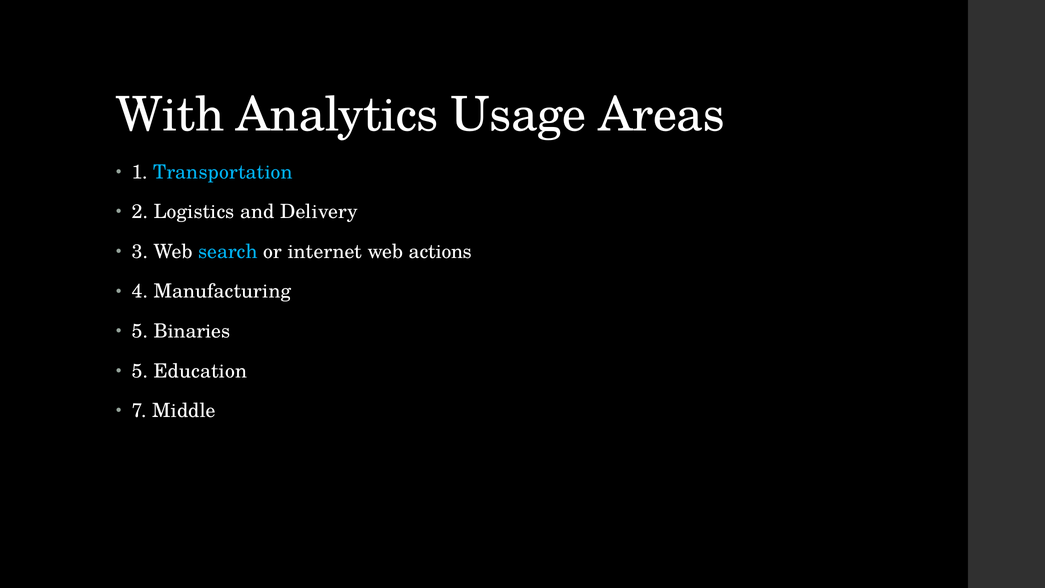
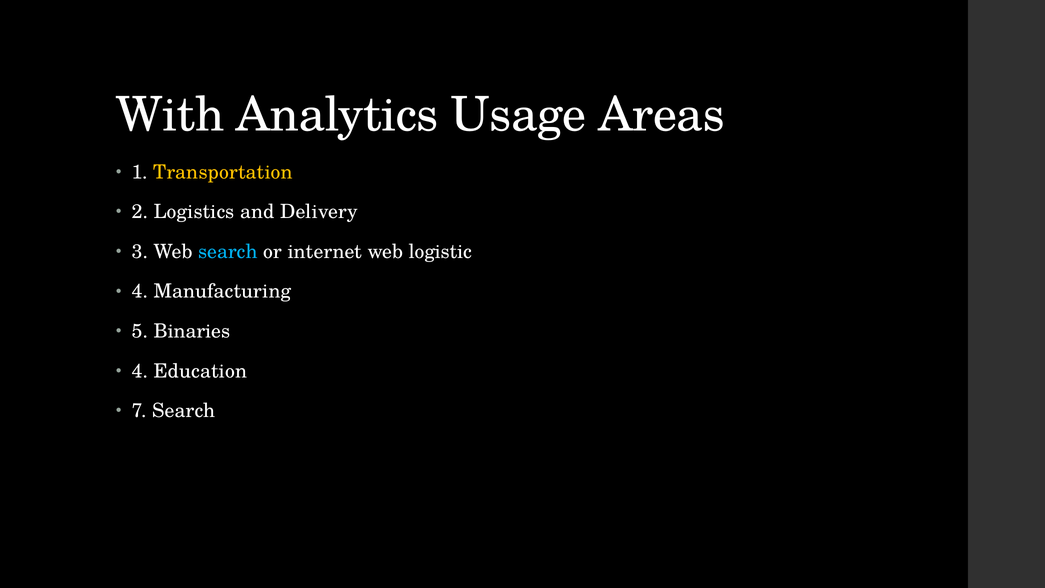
Transportation colour: light blue -> yellow (223, 172)
actions: actions -> logistic (440, 252)
5: 5 -> 4 (140, 371)
7 Middle: Middle -> Search (184, 411)
